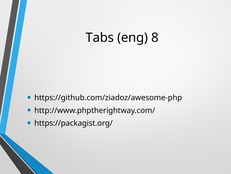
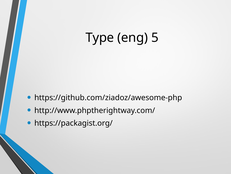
Tabs: Tabs -> Type (100, 37)
8: 8 -> 5 (155, 37)
